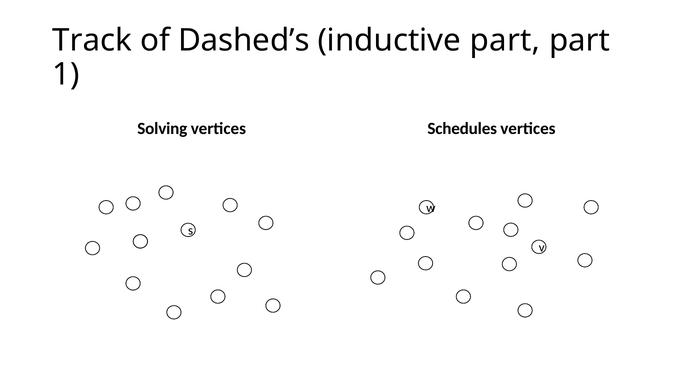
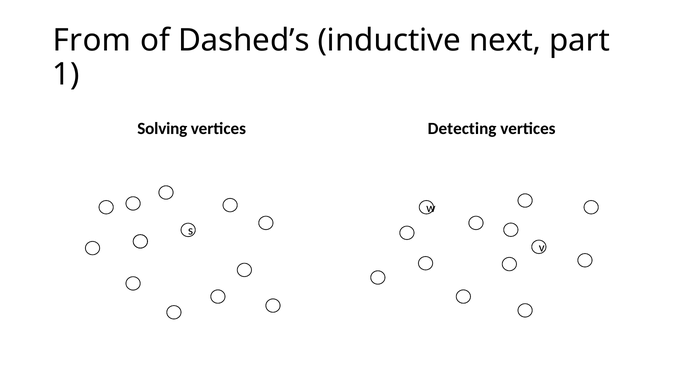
Track: Track -> From (92, 41)
inductive part: part -> next (505, 41)
Schedules: Schedules -> Detecting (462, 129)
